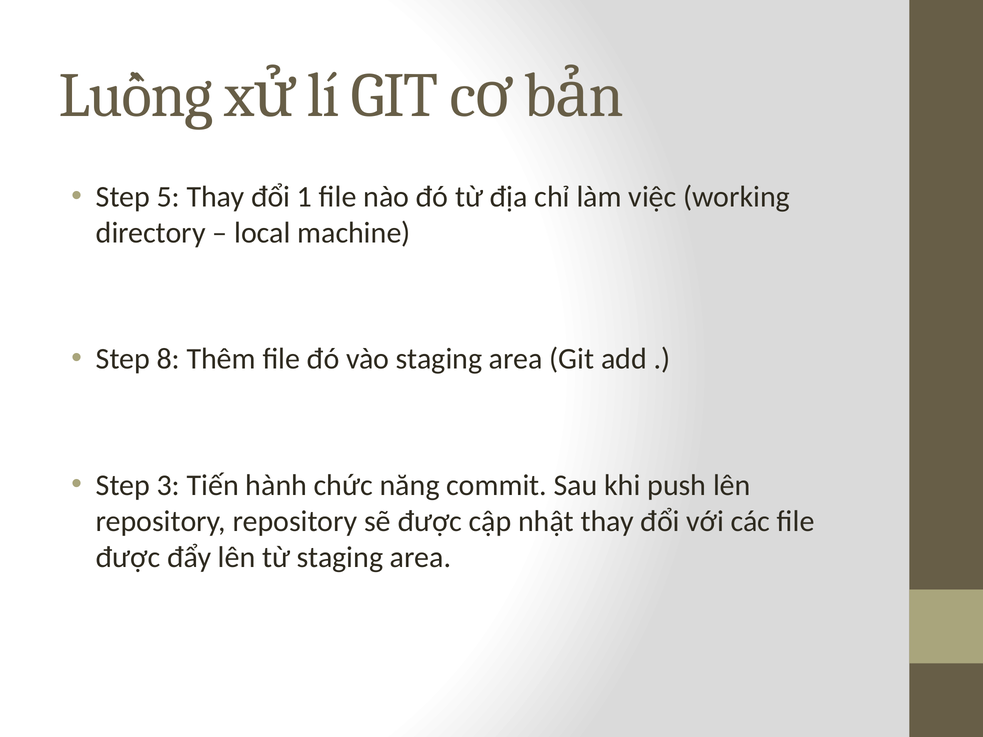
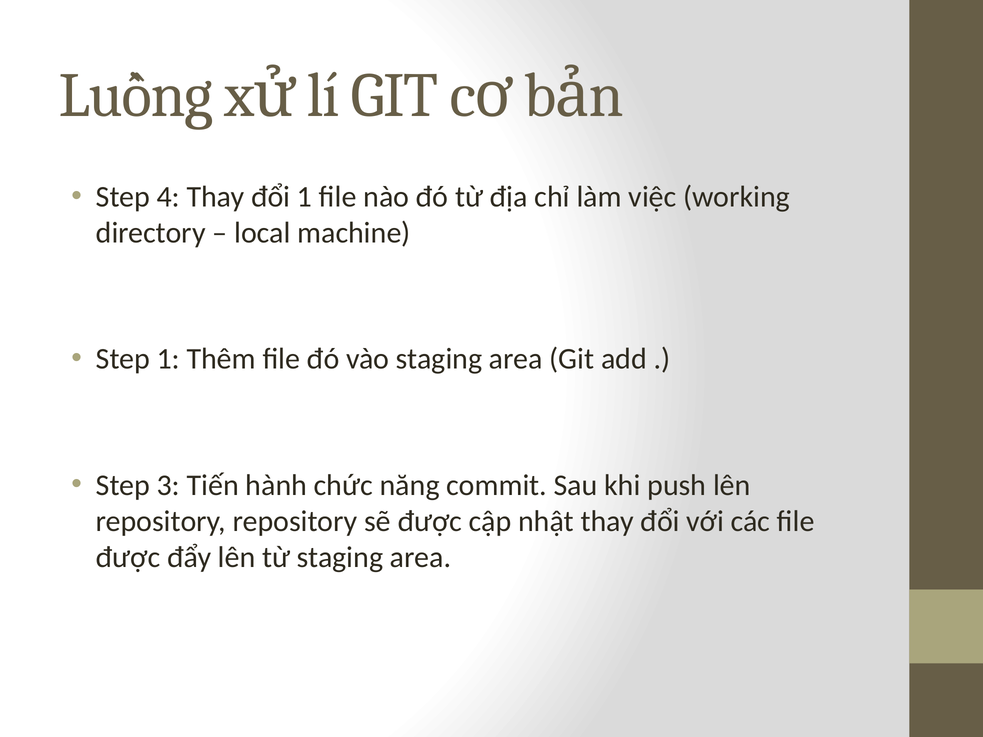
5: 5 -> 4 (168, 197)
Step 8: 8 -> 1 (168, 359)
